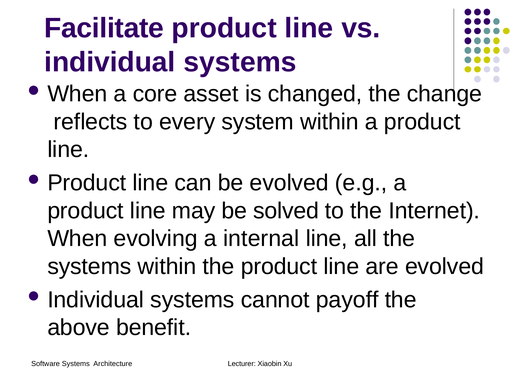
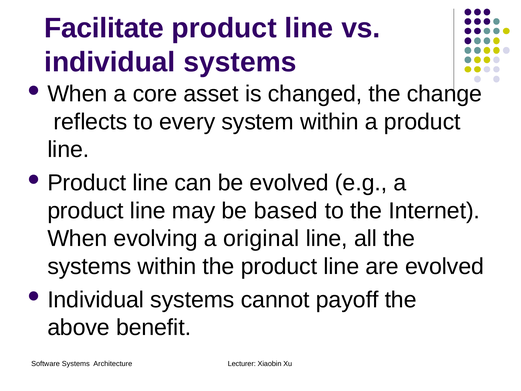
solved: solved -> based (286, 211)
internal: internal -> original (261, 238)
